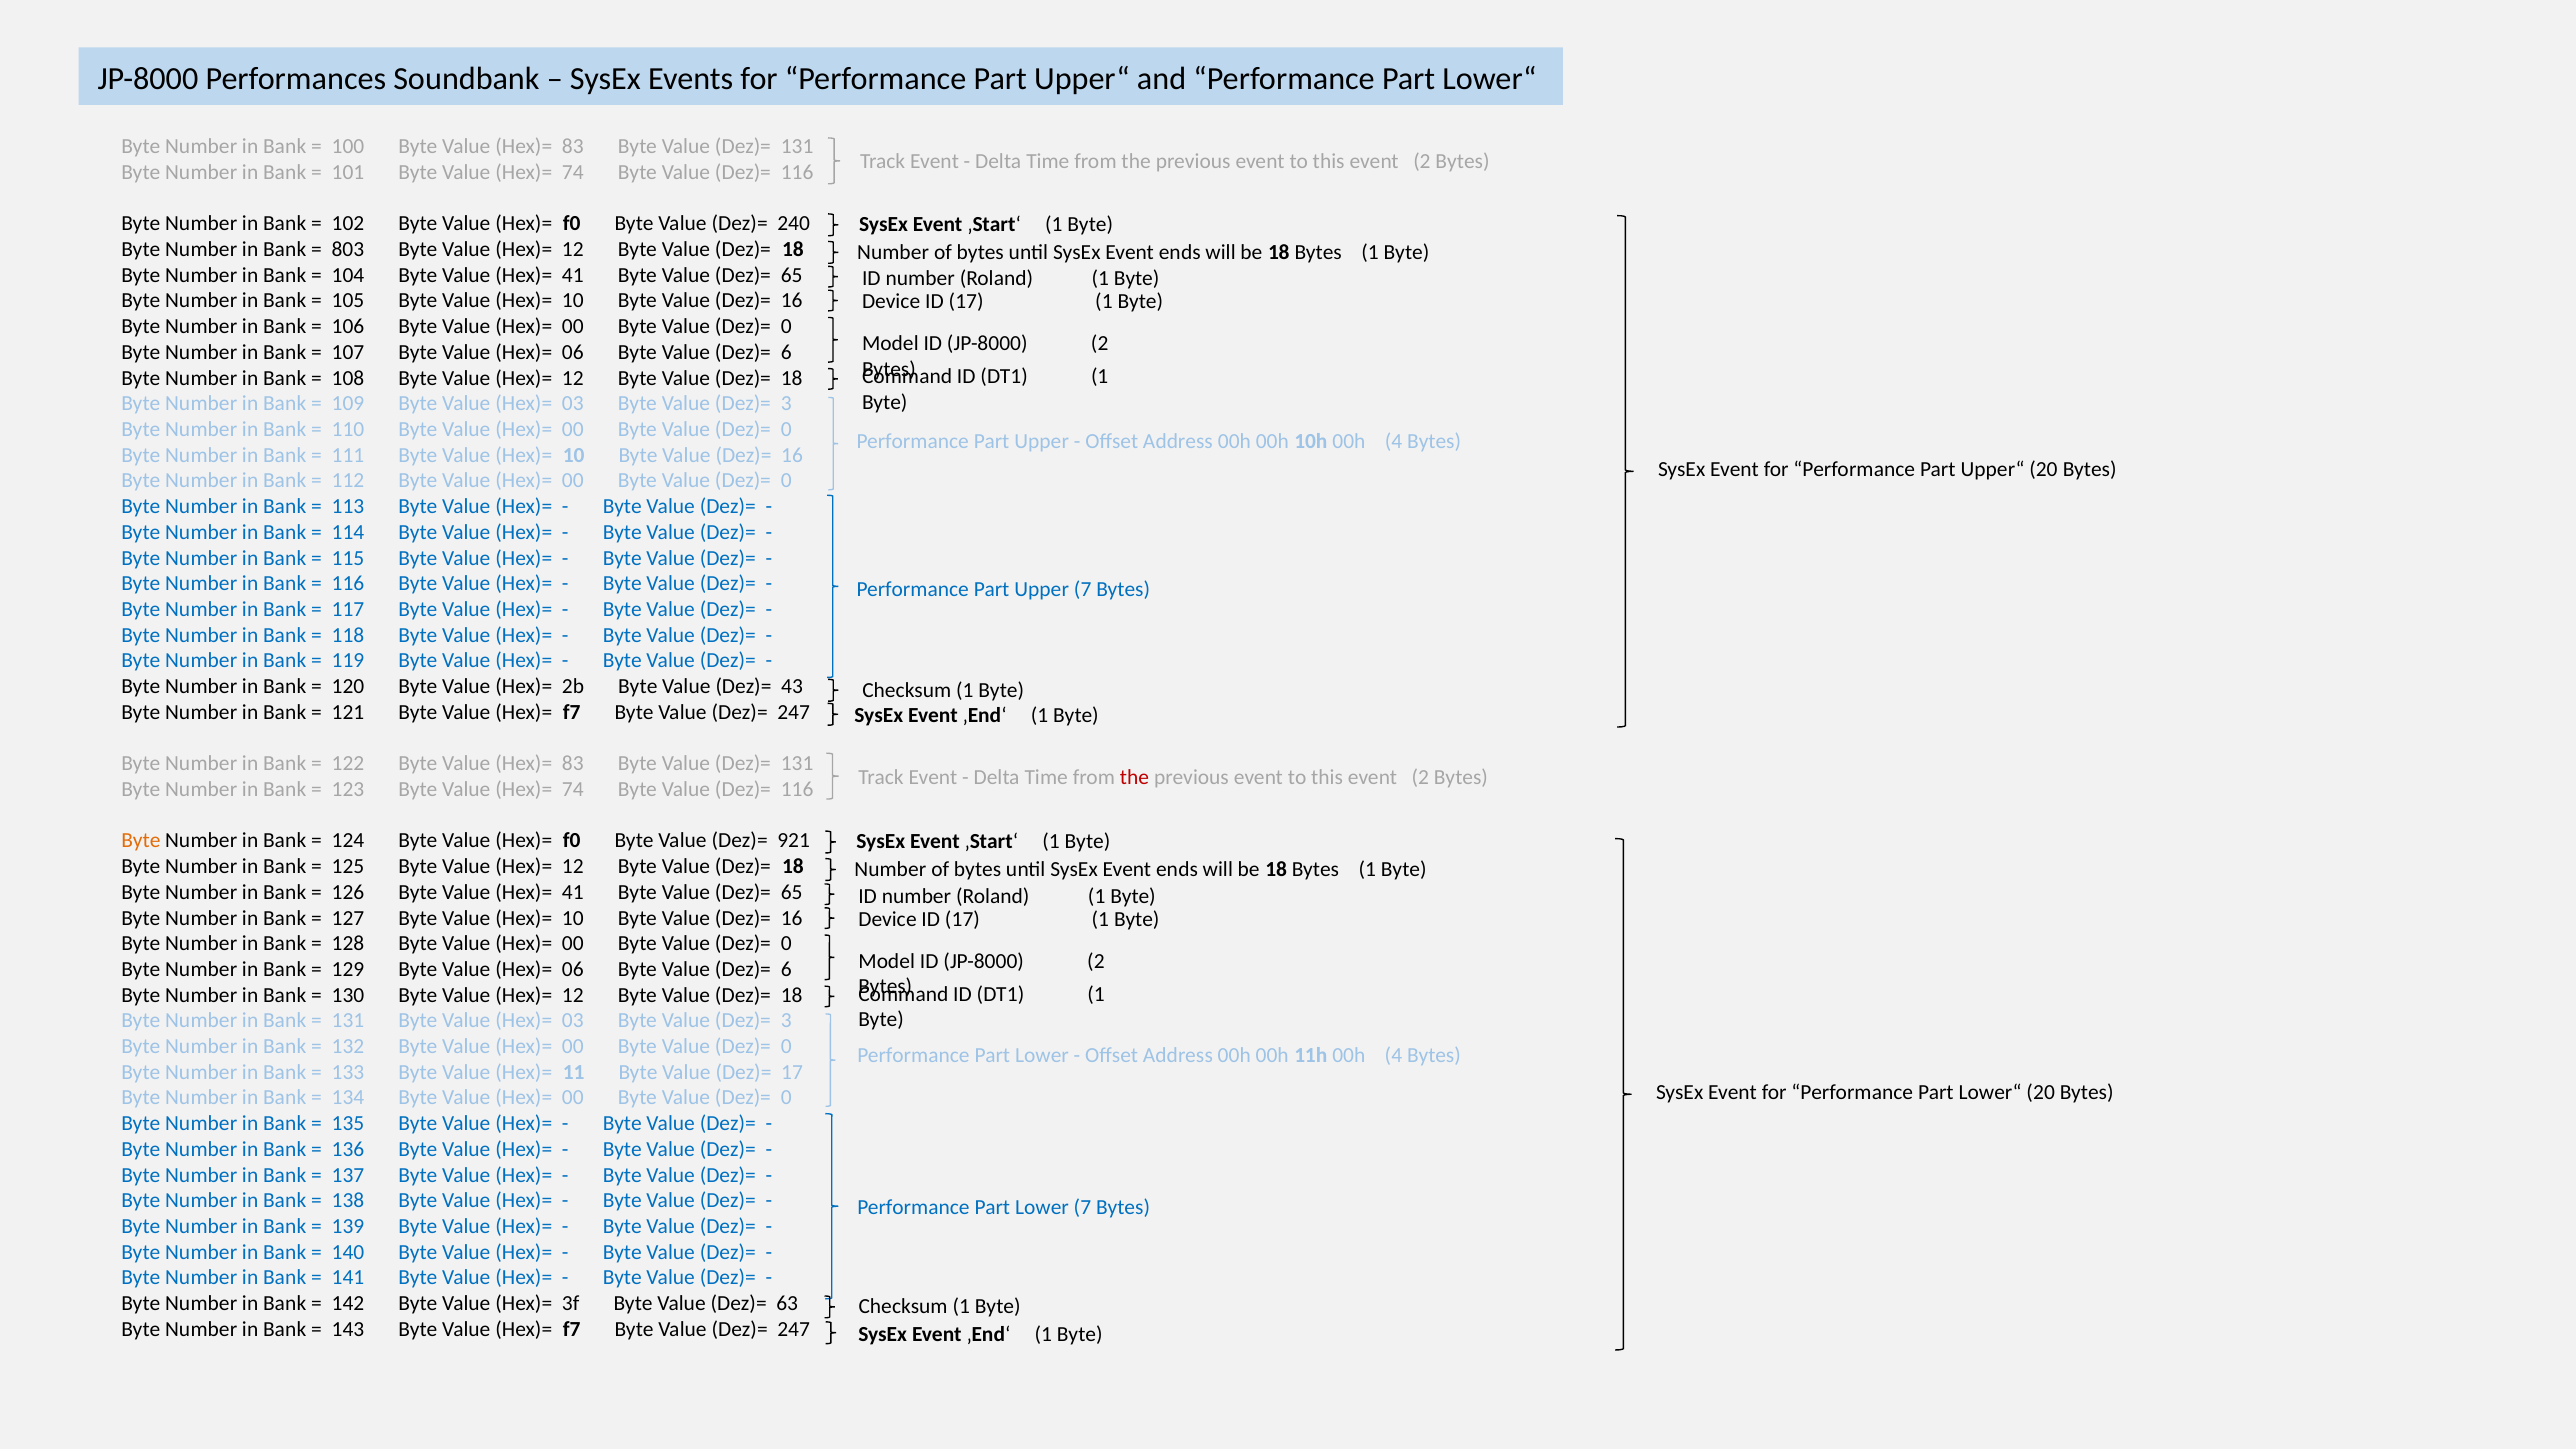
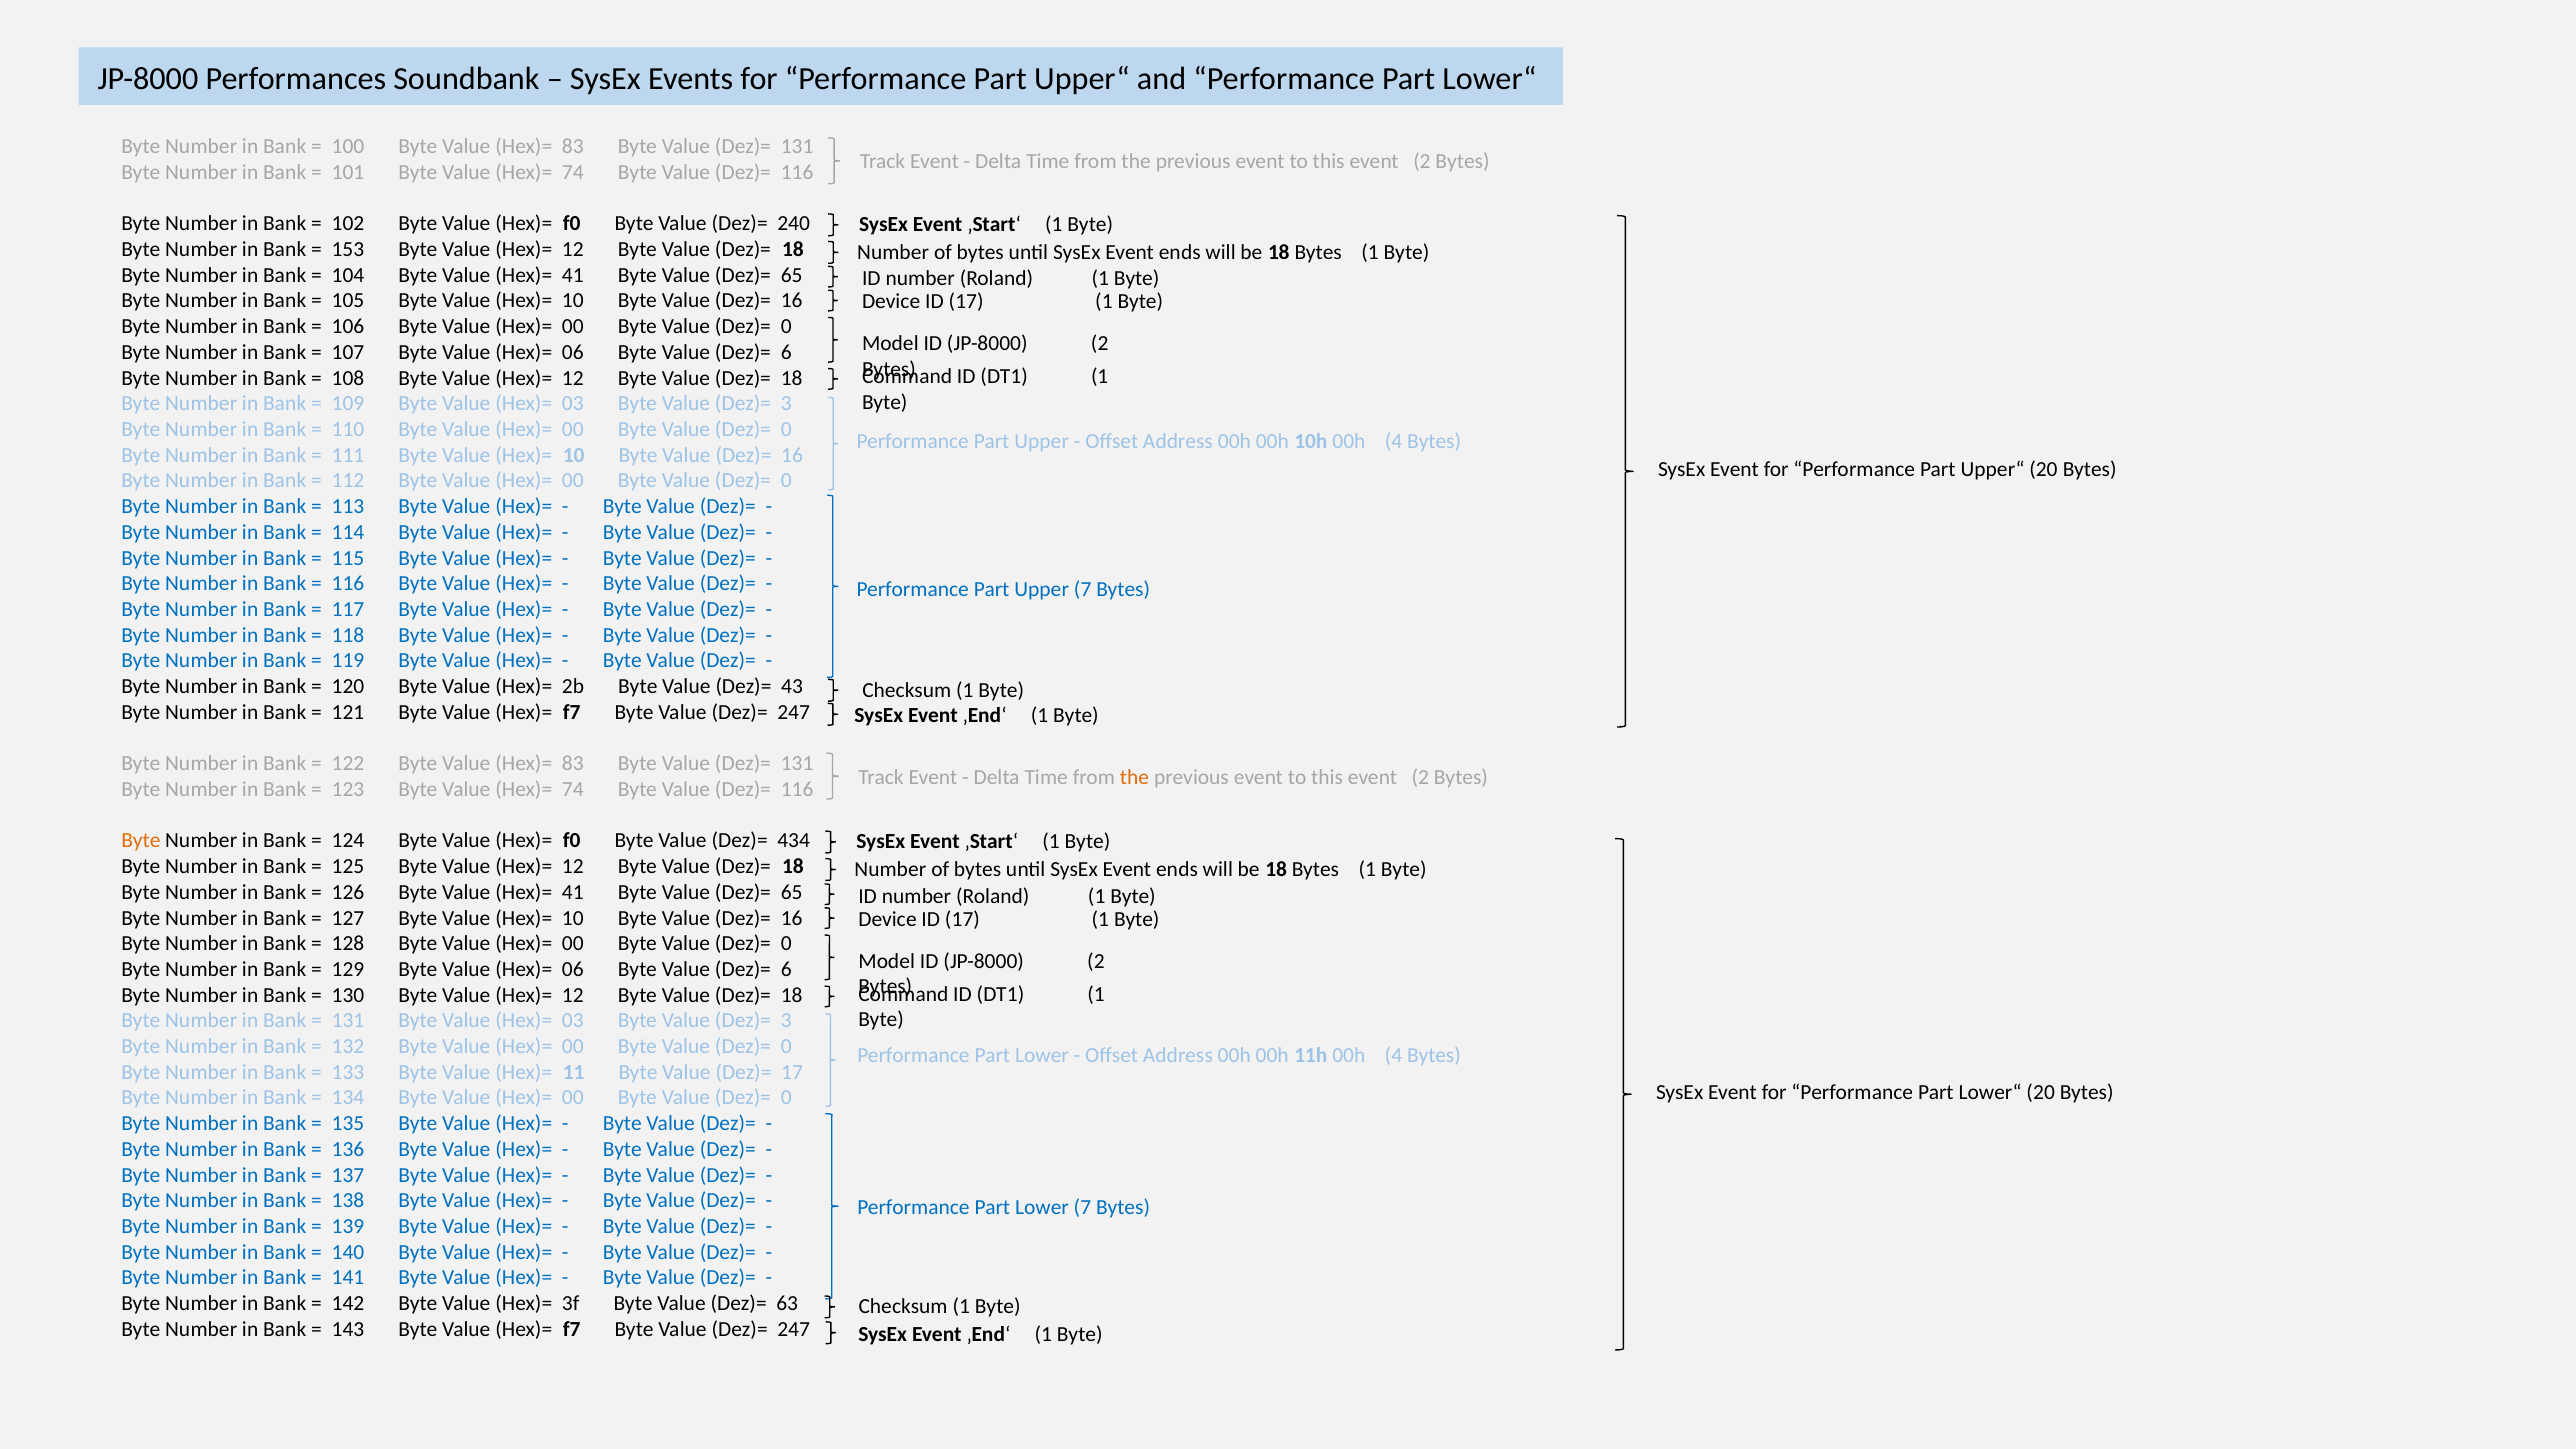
803: 803 -> 153 (348, 249)
the colour: red -> orange (1134, 777)
921: 921 -> 434 (794, 841)
